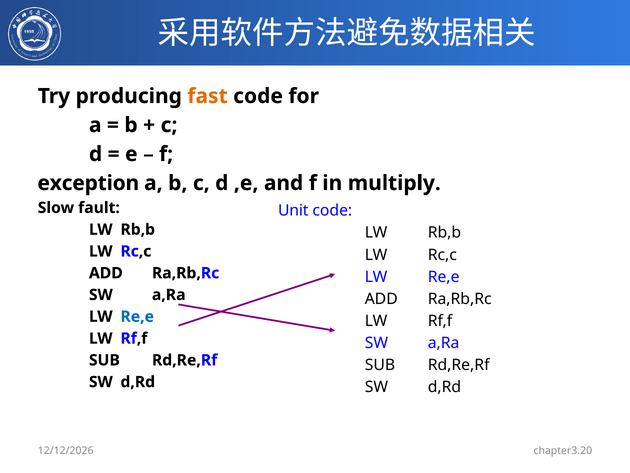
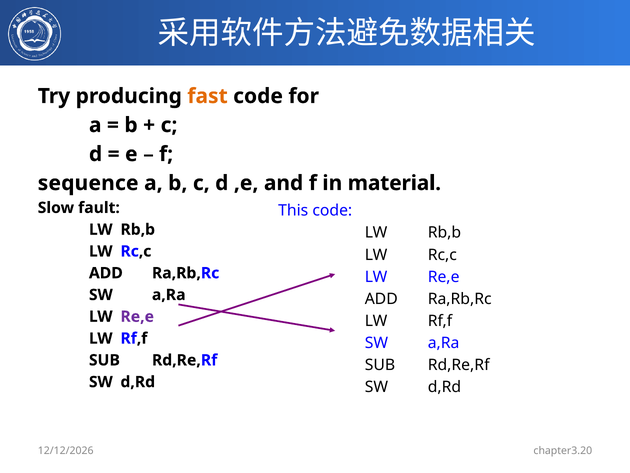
exception: exception -> sequence (88, 183)
multiply: multiply -> material (394, 183)
Unit: Unit -> This (293, 210)
Re,e colour: blue -> purple (137, 316)
